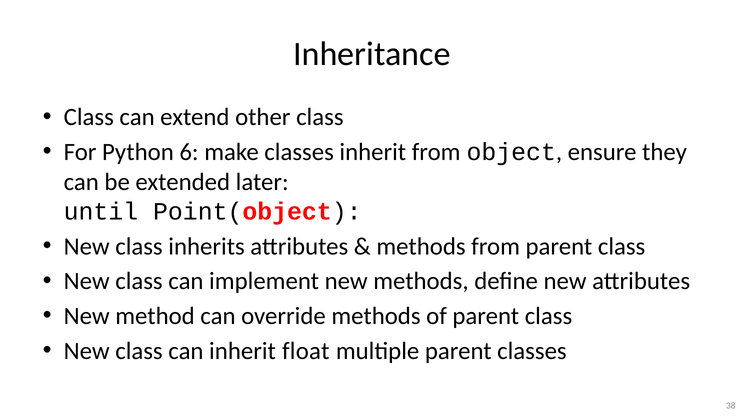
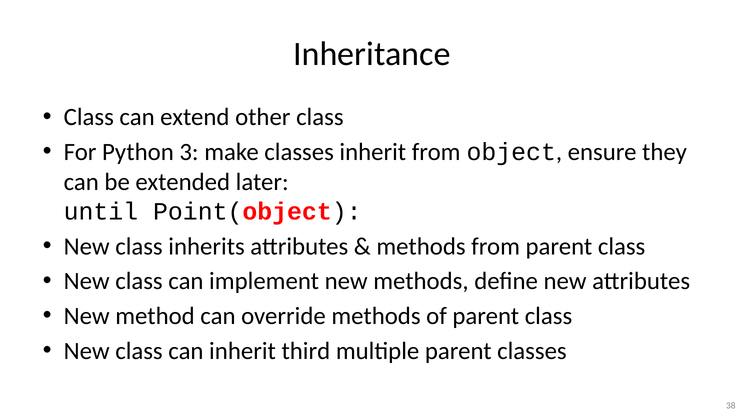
6: 6 -> 3 (189, 152)
float: float -> third (306, 350)
